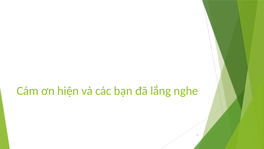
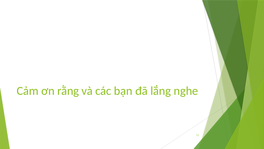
hiện: hiện -> rằng (68, 91)
